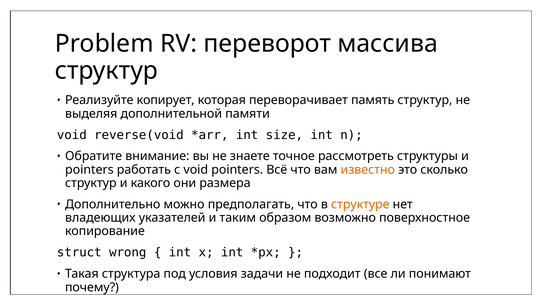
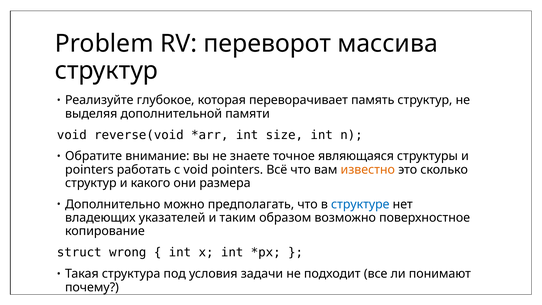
копирует: копирует -> глубокое (166, 100)
рассмотреть: рассмотреть -> являющаяся (356, 156)
структуре colour: orange -> blue (360, 204)
